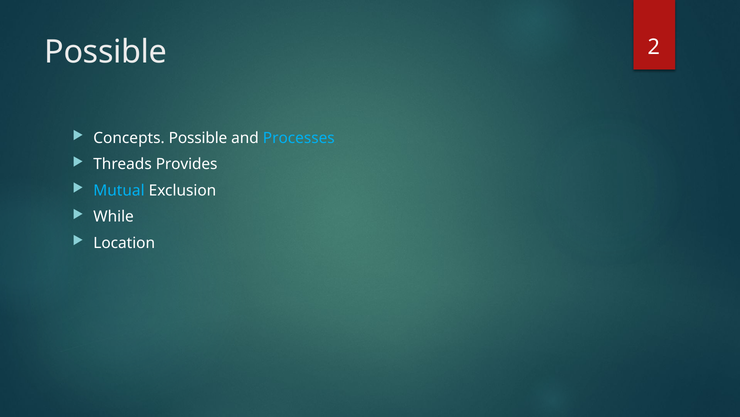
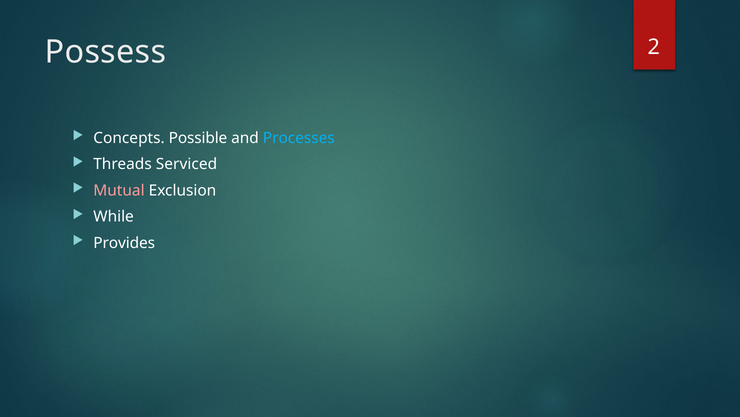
Possible: Possible -> Possess (105, 52)
Provides: Provides -> Serviced (186, 164)
Mutual colour: light blue -> pink (119, 190)
Location: Location -> Provides (124, 243)
